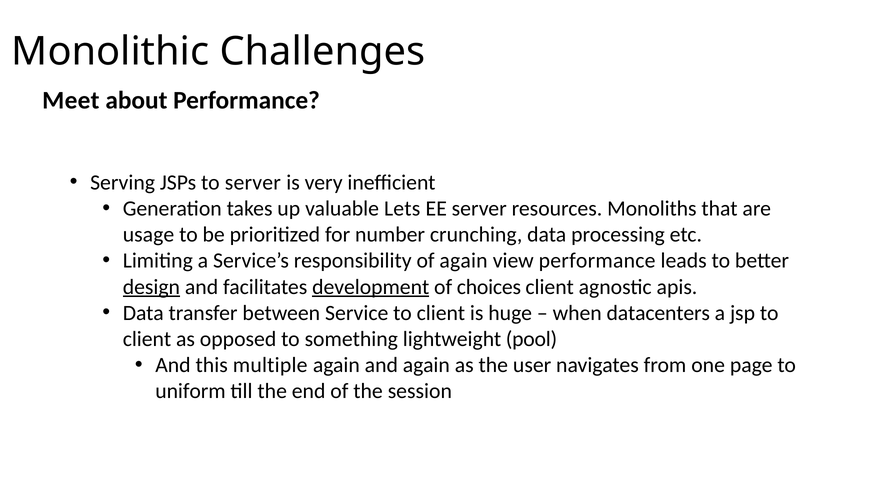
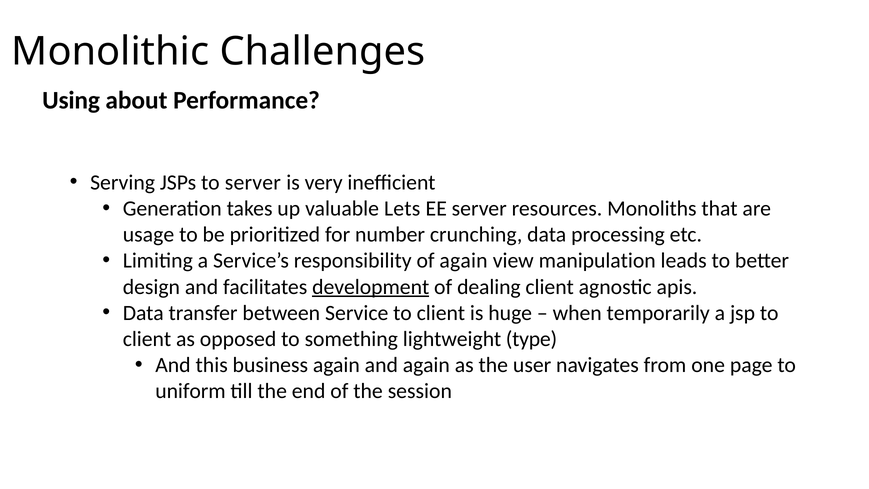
Meet: Meet -> Using (71, 101)
view performance: performance -> manipulation (597, 261)
design underline: present -> none (151, 287)
choices: choices -> dealing (489, 287)
datacenters: datacenters -> temporarily (658, 313)
pool: pool -> type (531, 339)
multiple: multiple -> business (270, 365)
